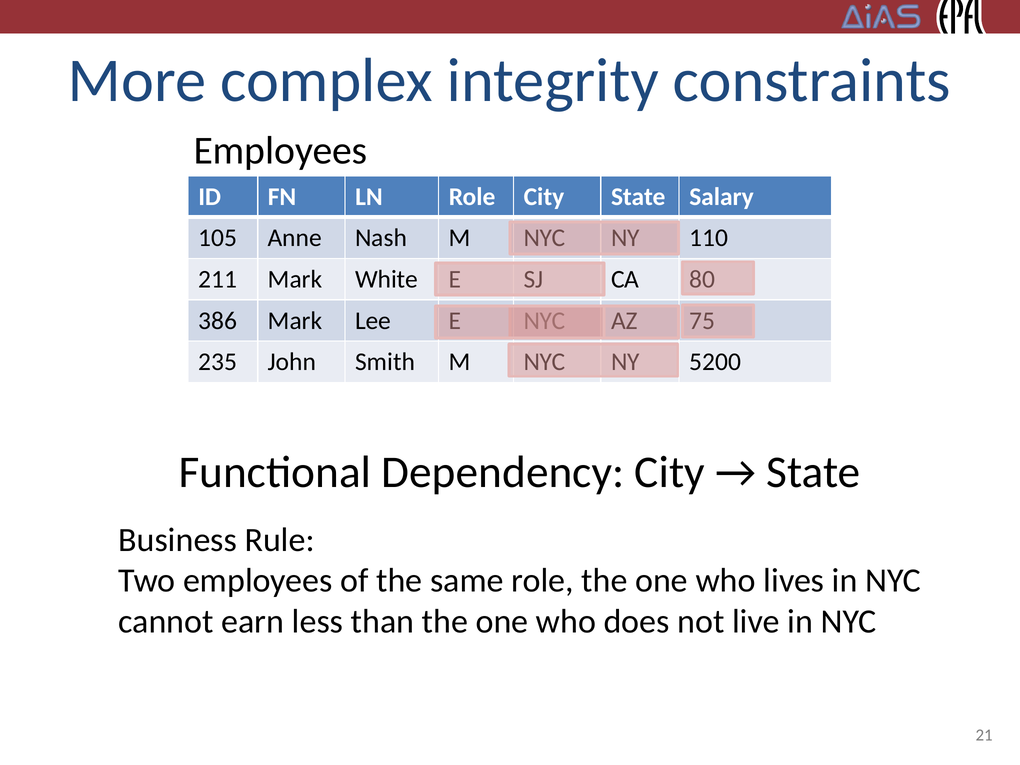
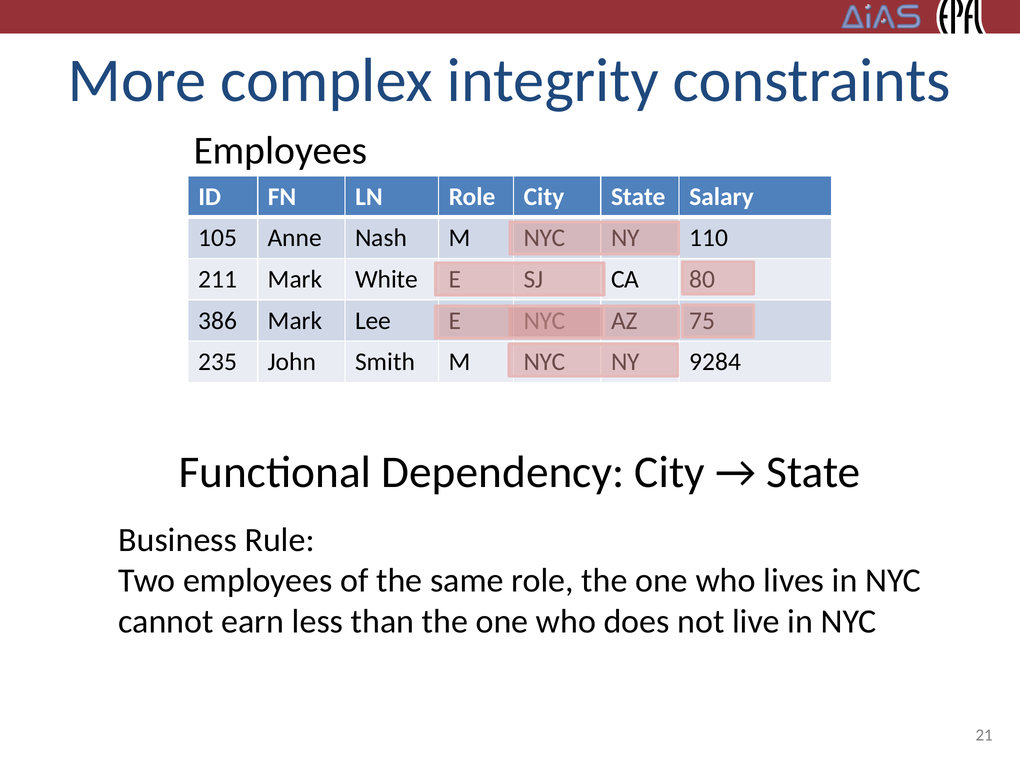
5200: 5200 -> 9284 (715, 362)
